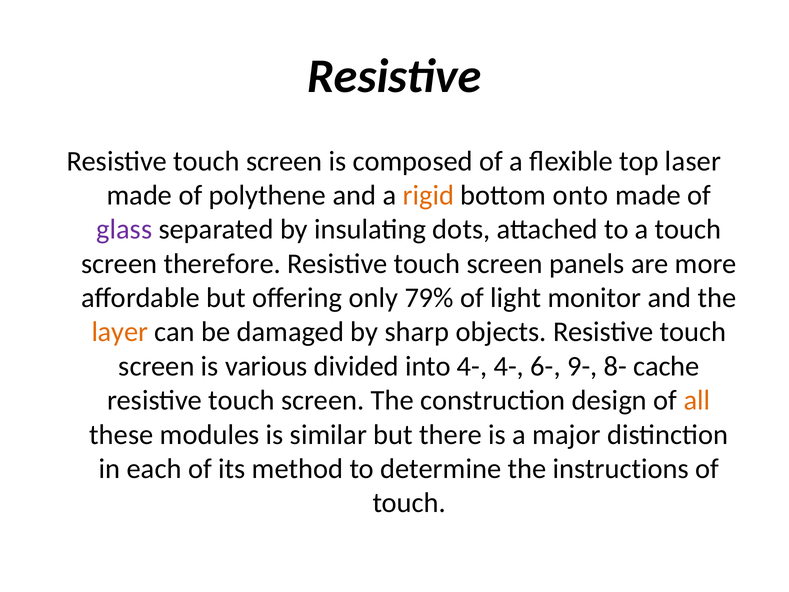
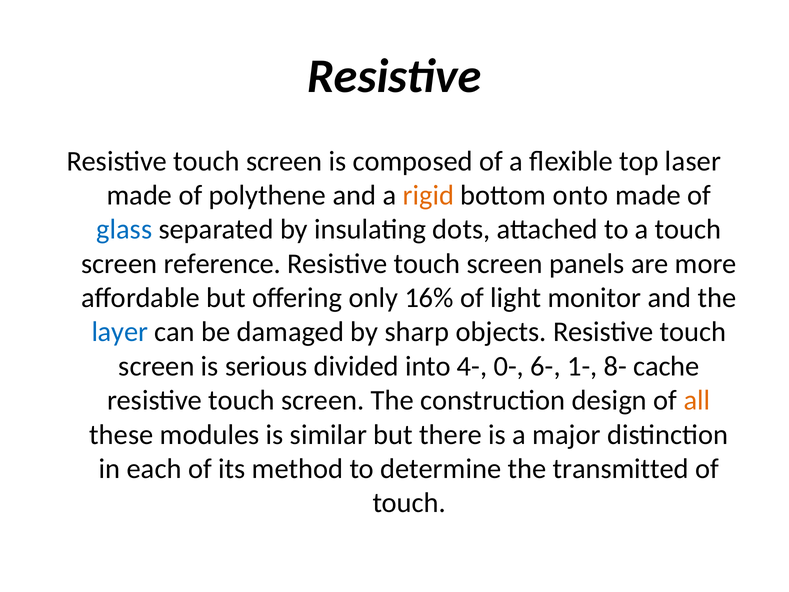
glass colour: purple -> blue (124, 229)
therefore: therefore -> reference (222, 264)
79%: 79% -> 16% (429, 298)
layer colour: orange -> blue (120, 332)
various: various -> serious (266, 366)
4- 4-: 4- -> 0- (509, 366)
9-: 9- -> 1- (582, 366)
instructions: instructions -> transmitted (621, 469)
